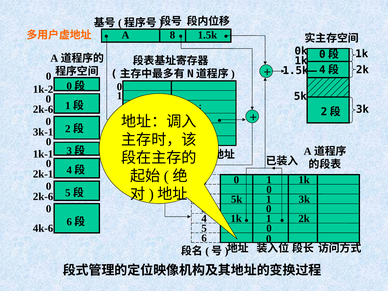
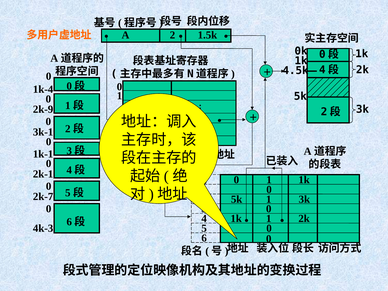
A 8: 8 -> 2 (172, 35)
1.5k: 1.5k -> 4.5k (296, 71)
1k-2: 1k-2 -> 1k-4 (43, 89)
2k-6: 2k-6 -> 2k-9 (43, 109)
2k-6: 2k-6 -> 2k-7 (43, 197)
4k-6: 4k-6 -> 4k-3 (43, 228)
